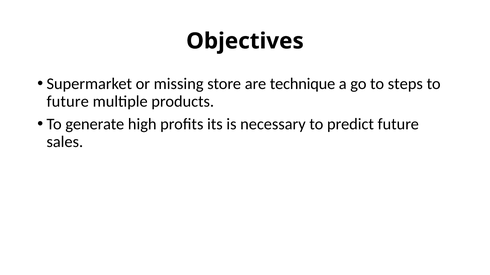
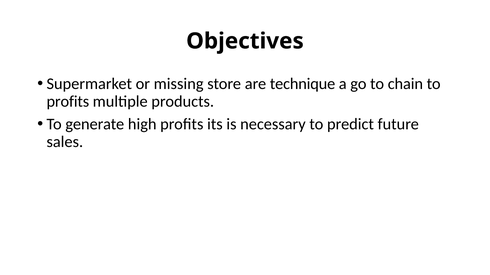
steps: steps -> chain (405, 84)
future: future -> profits (68, 102)
